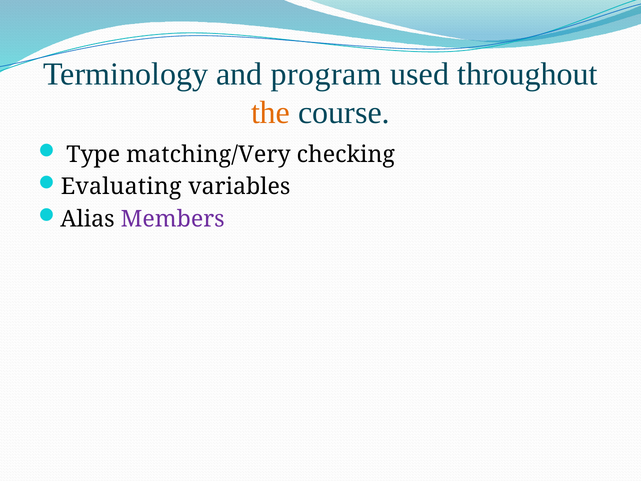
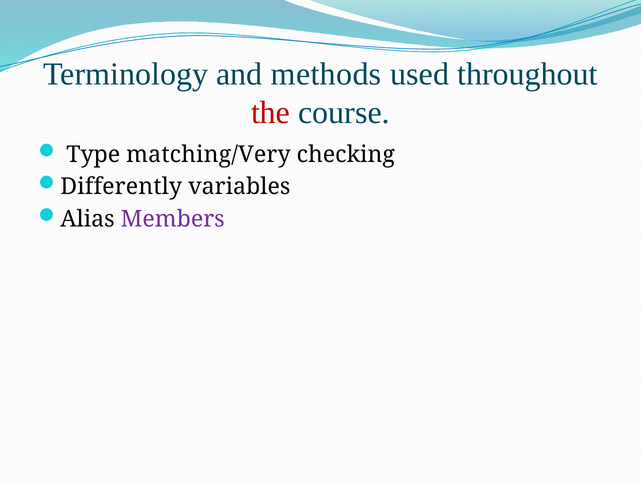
program: program -> methods (326, 74)
the colour: orange -> red (271, 112)
Evaluating: Evaluating -> Differently (121, 187)
